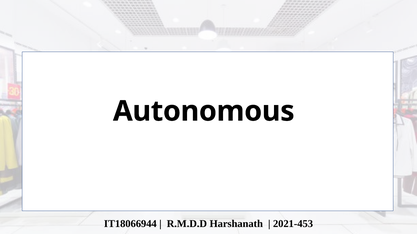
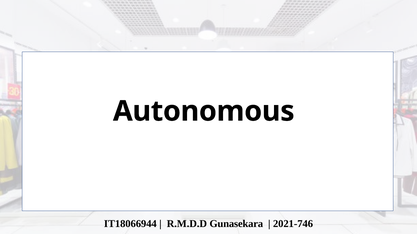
Harshanath: Harshanath -> Gunasekara (236, 224)
2021-453: 2021-453 -> 2021-746 (293, 224)
